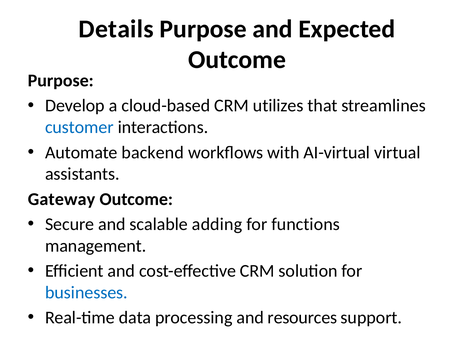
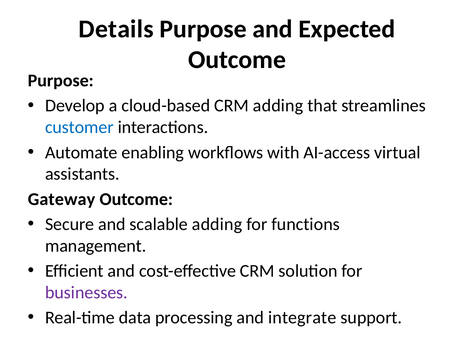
CRM utilizes: utilizes -> adding (278, 106)
backend: backend -> enabling (153, 153)
AI-virtual: AI-virtual -> AI-access (337, 153)
businesses colour: blue -> purple (86, 293)
resources: resources -> integrate (302, 318)
